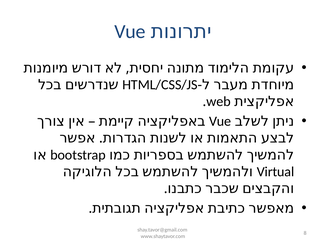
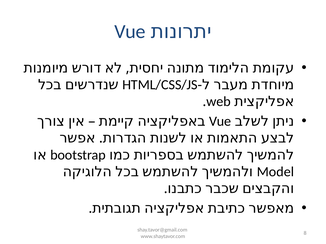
Virtual: Virtual -> Model (275, 172)
